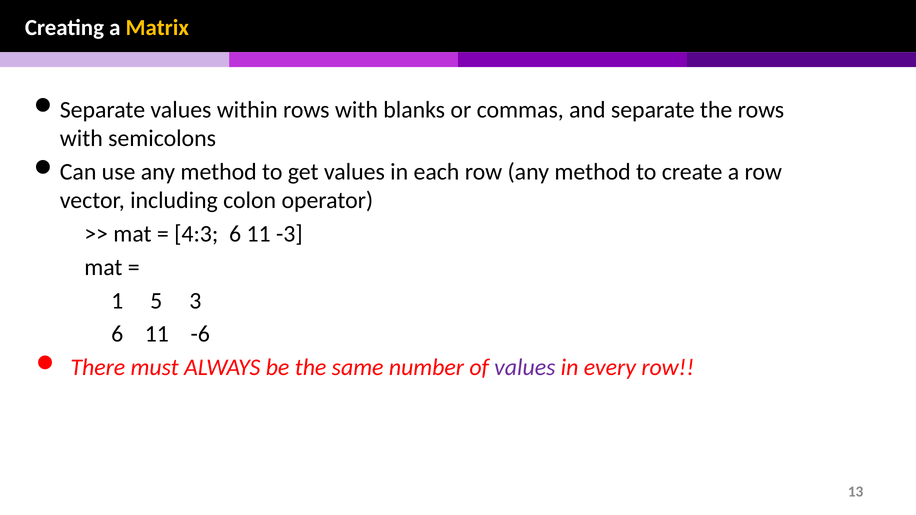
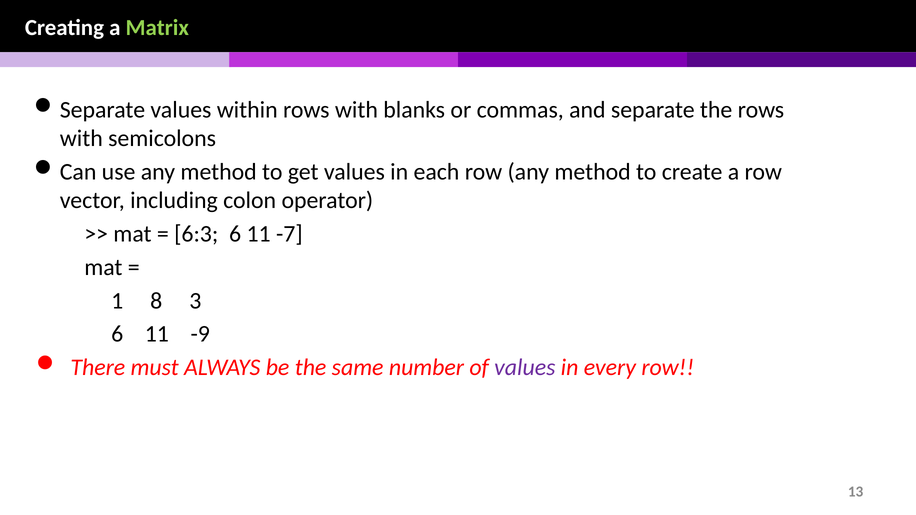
Matrix colour: yellow -> light green (157, 28)
4:3: 4:3 -> 6:3 (196, 234)
-3: -3 -> -7 (289, 234)
5: 5 -> 8 (156, 301)
-6: -6 -> -9 (200, 334)
